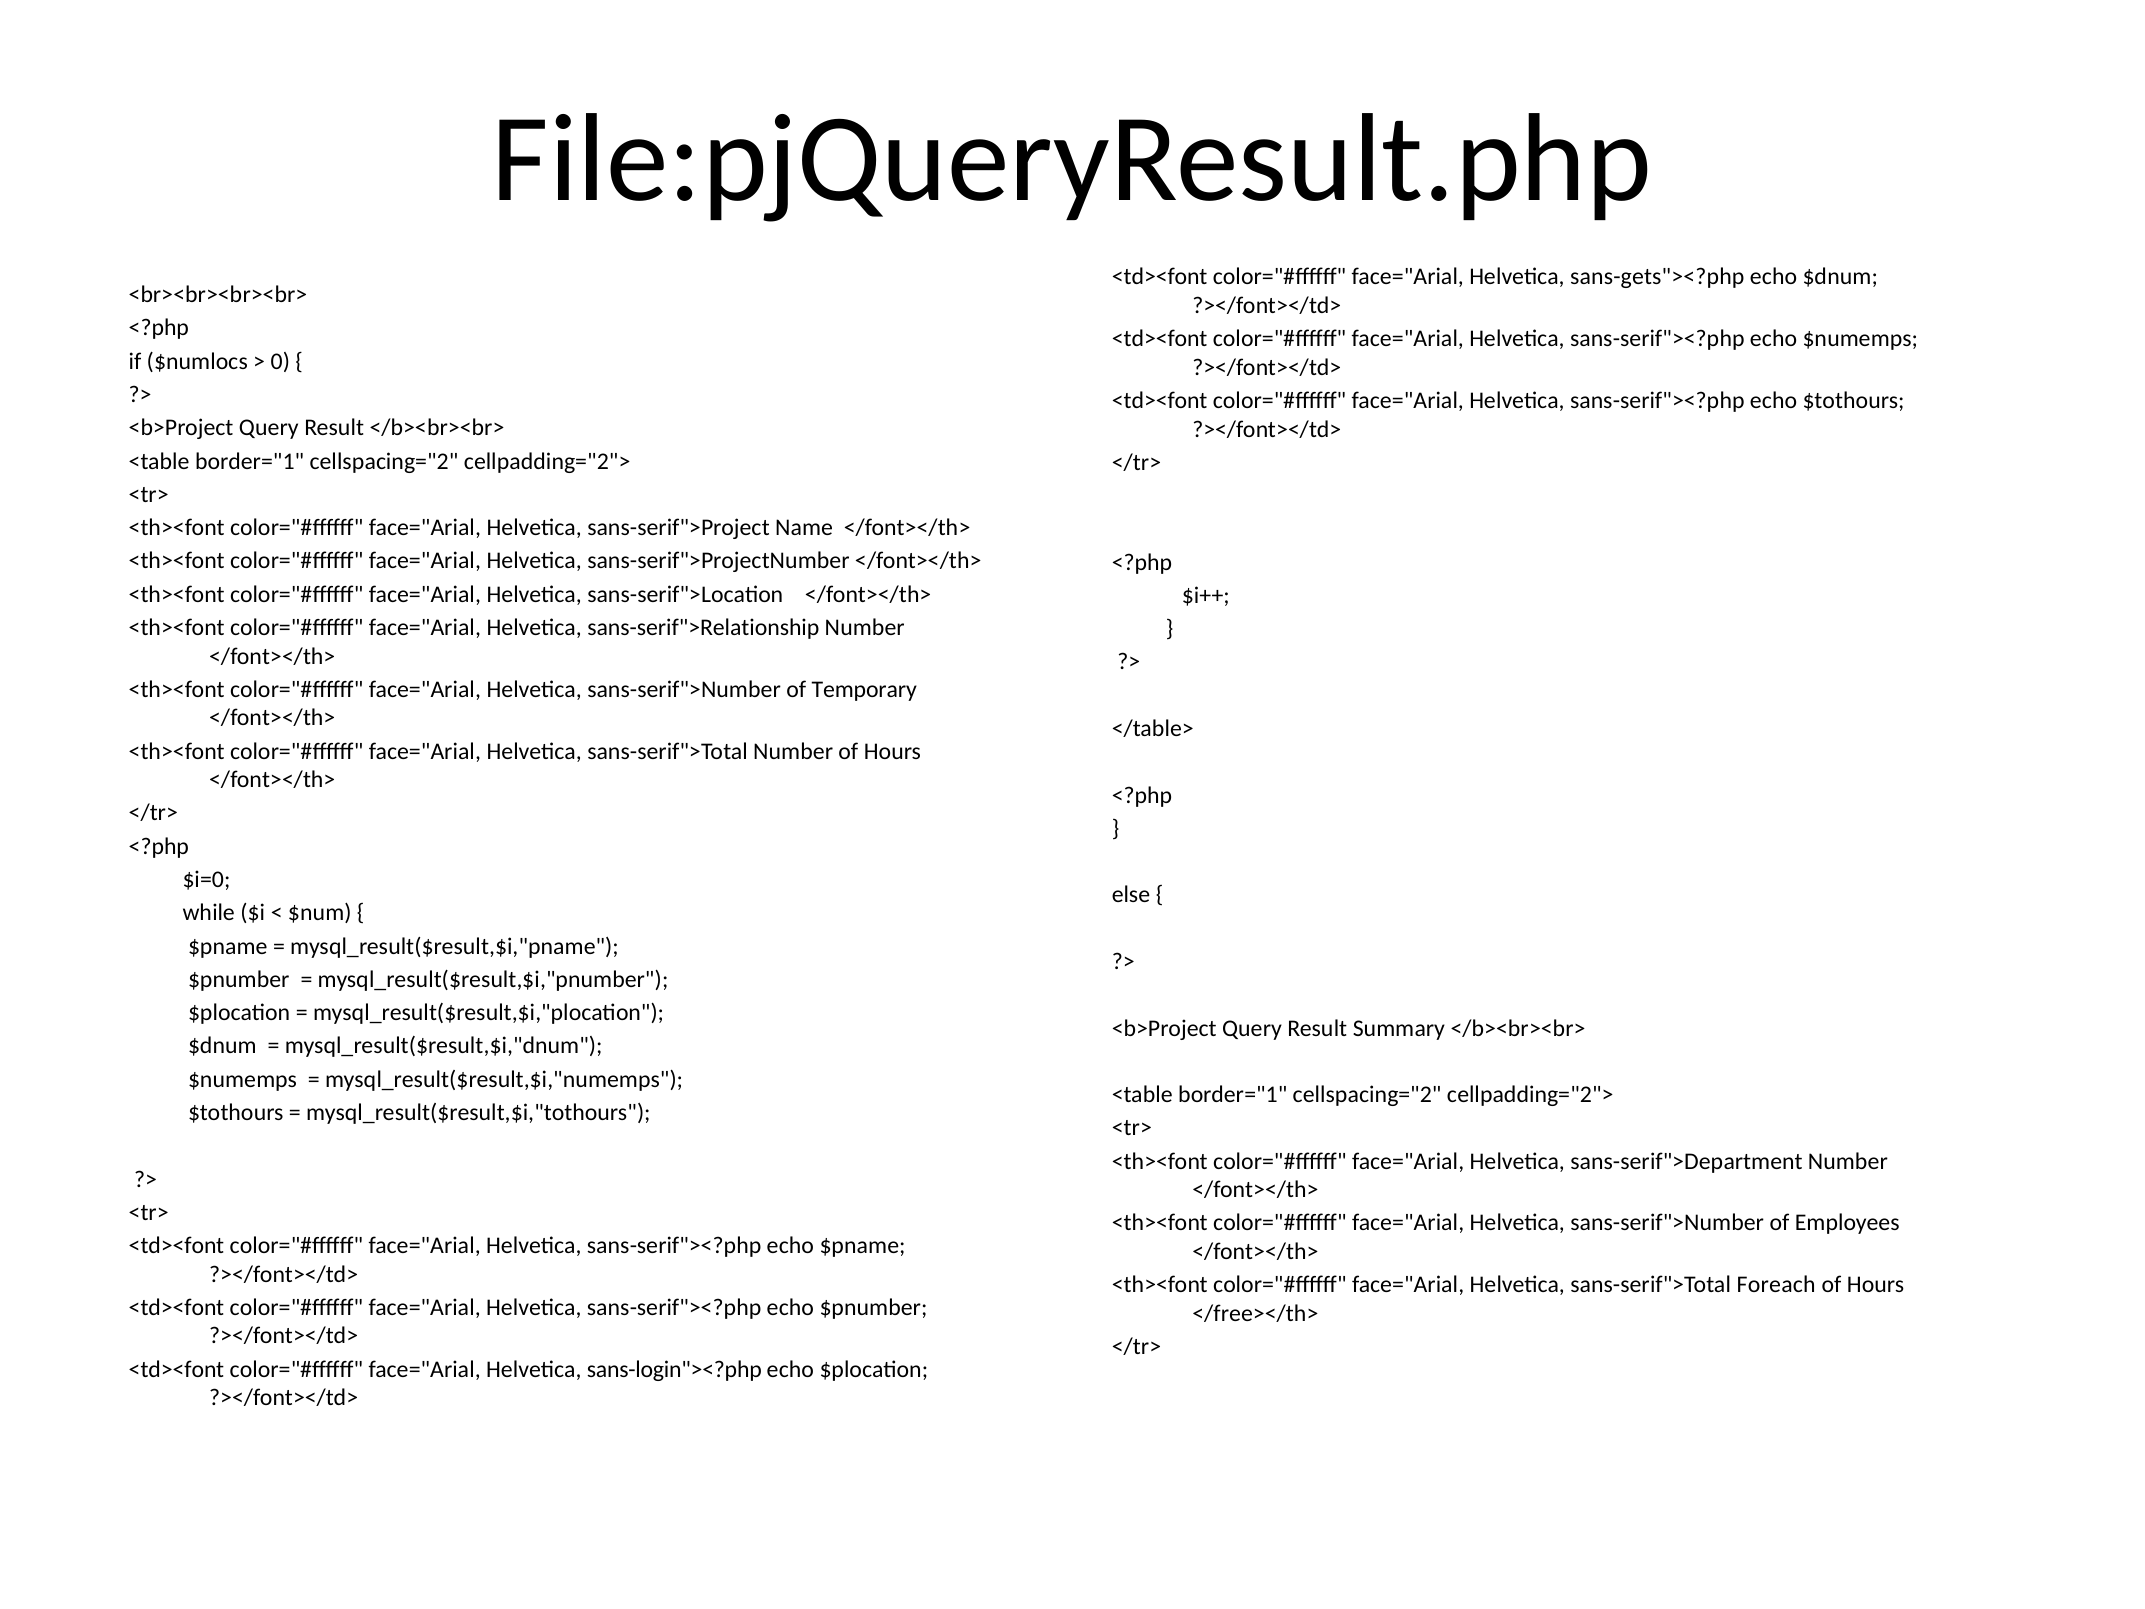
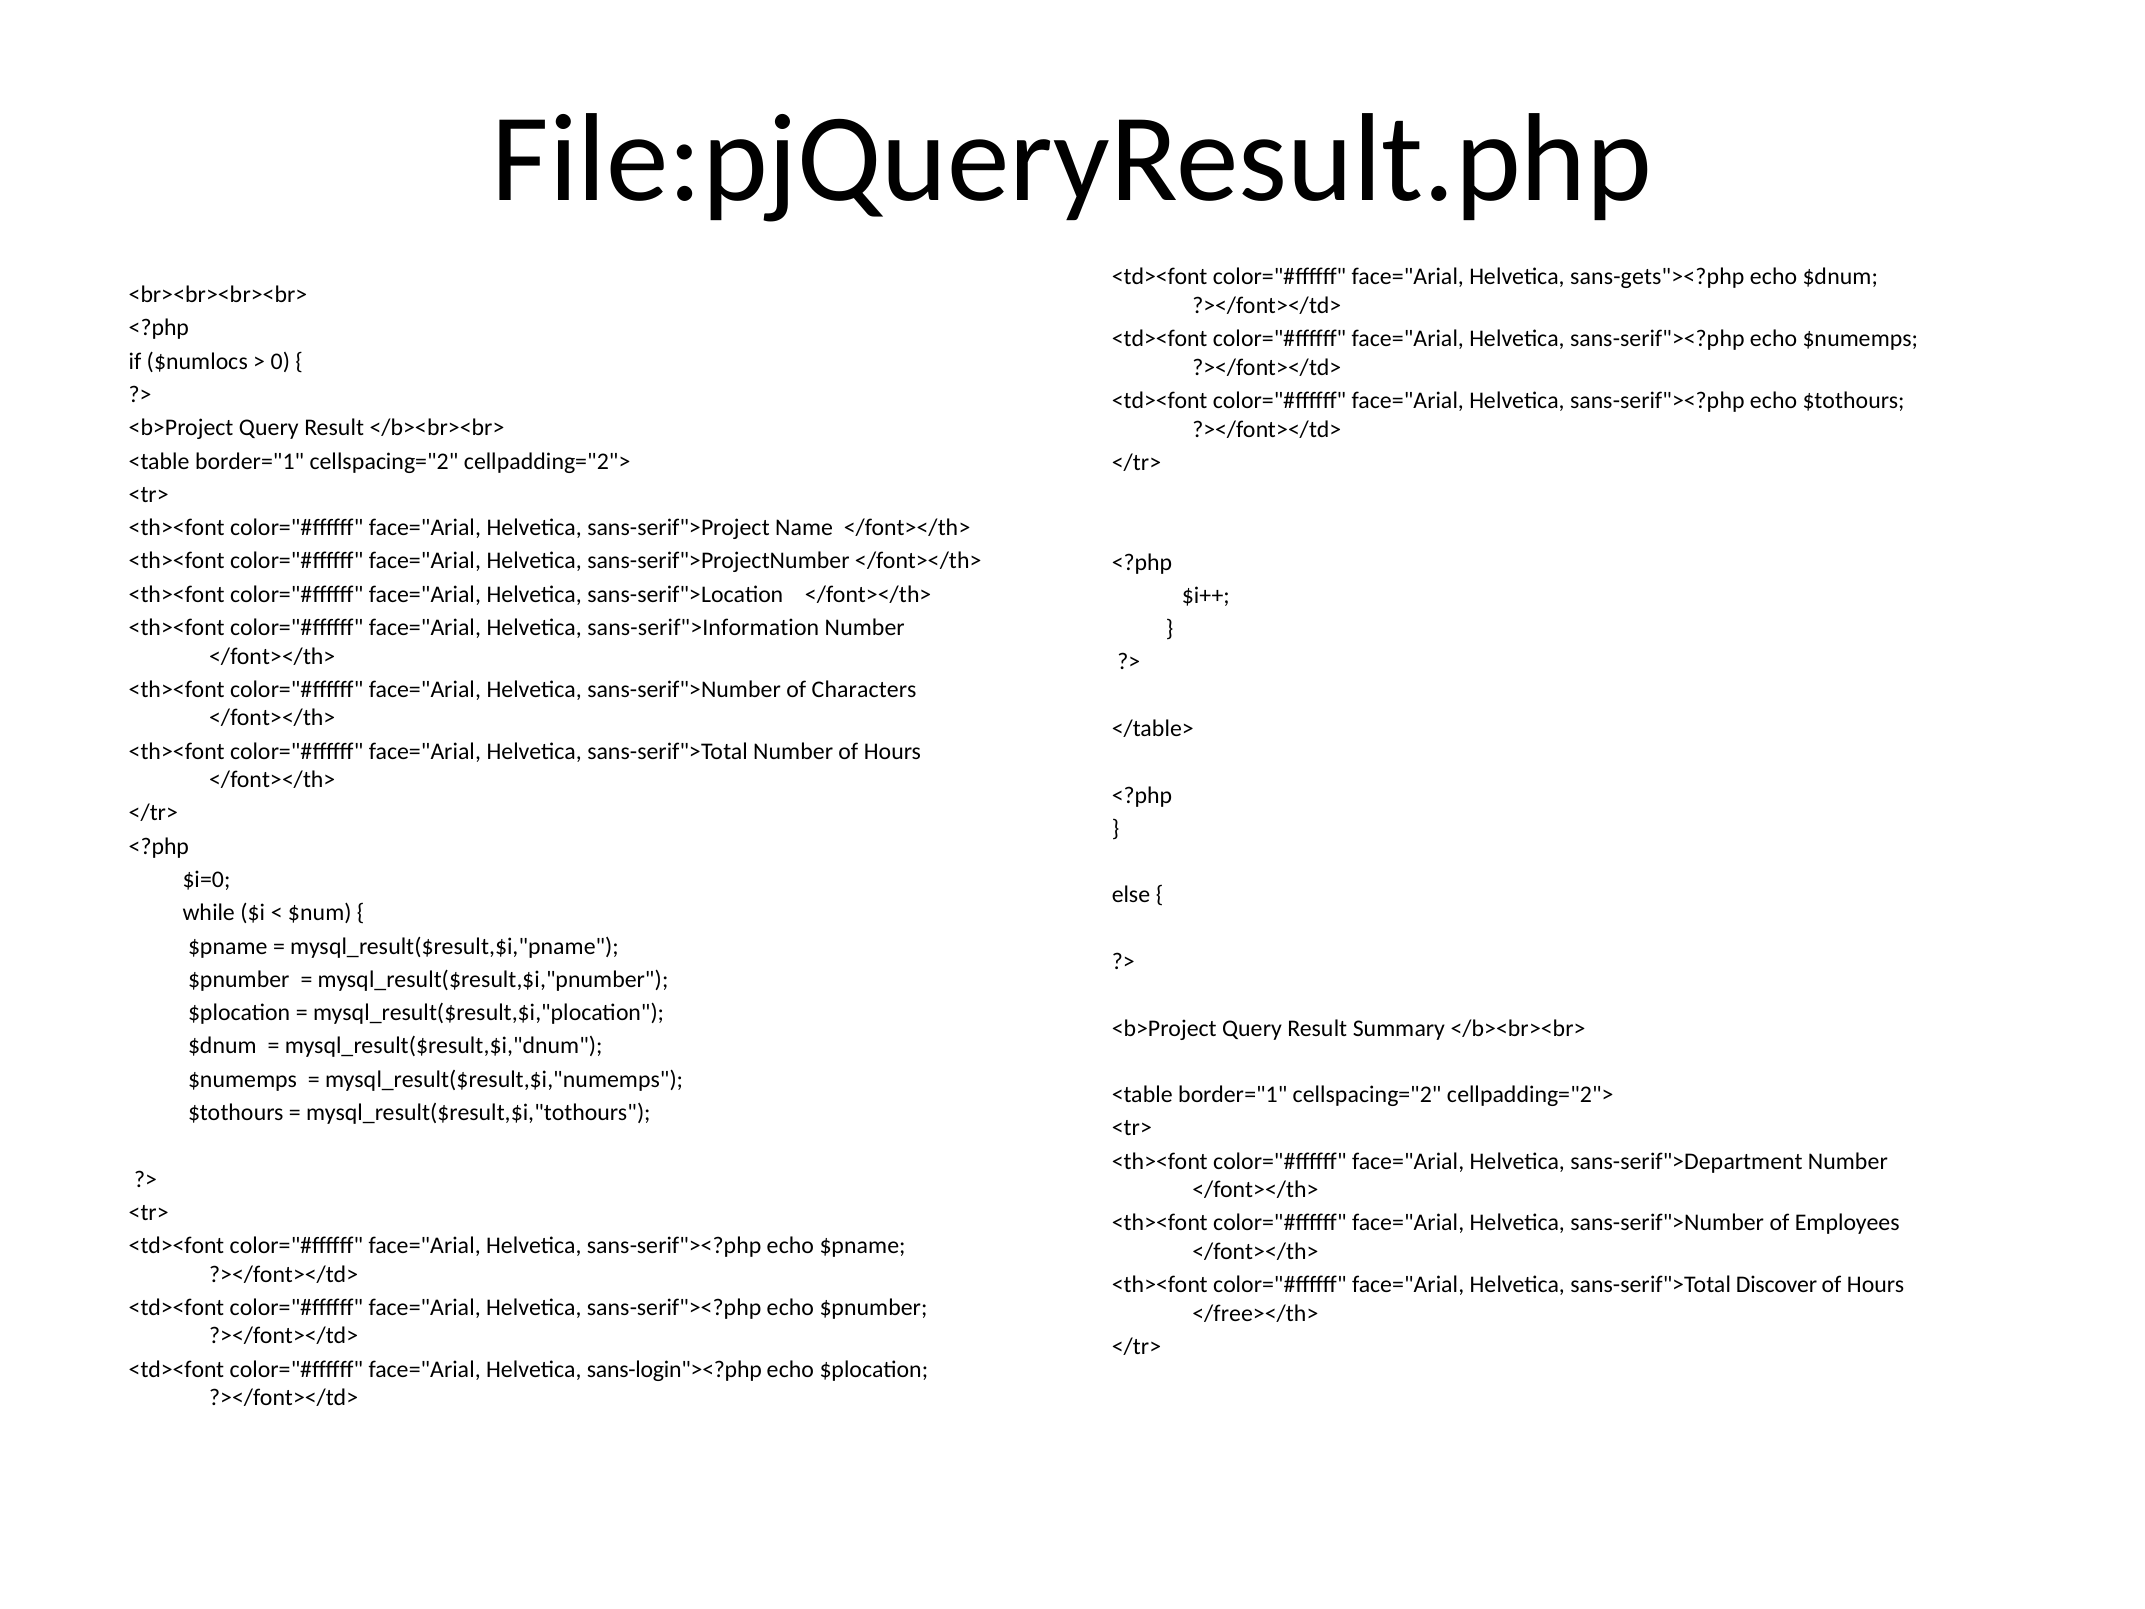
sans-serif">Relationship: sans-serif">Relationship -> sans-serif">Information (703, 628)
Temporary: Temporary -> Characters (864, 689)
Foreach: Foreach -> Discover (1776, 1285)
